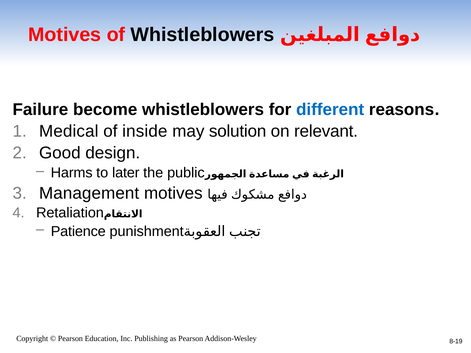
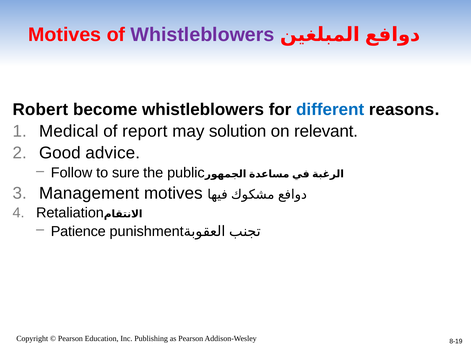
Whistleblowers colour: black -> purple (203, 35)
Failure: Failure -> Robert (40, 110)
inside: inside -> report (145, 131)
design: design -> advice (113, 153)
Harms: Harms -> Follow (72, 173)
later: later -> sure (126, 173)
